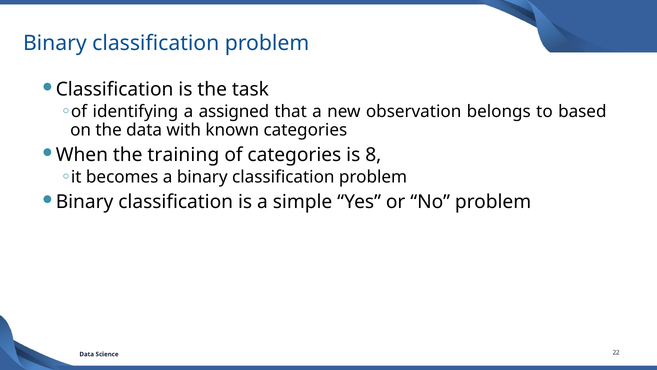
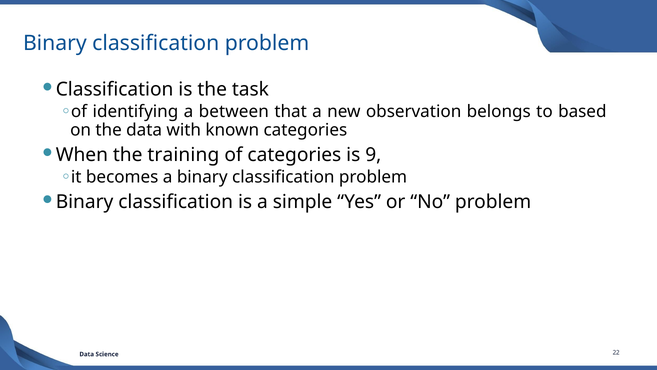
assigned: assigned -> between (234, 112)
8: 8 -> 9 (373, 155)
